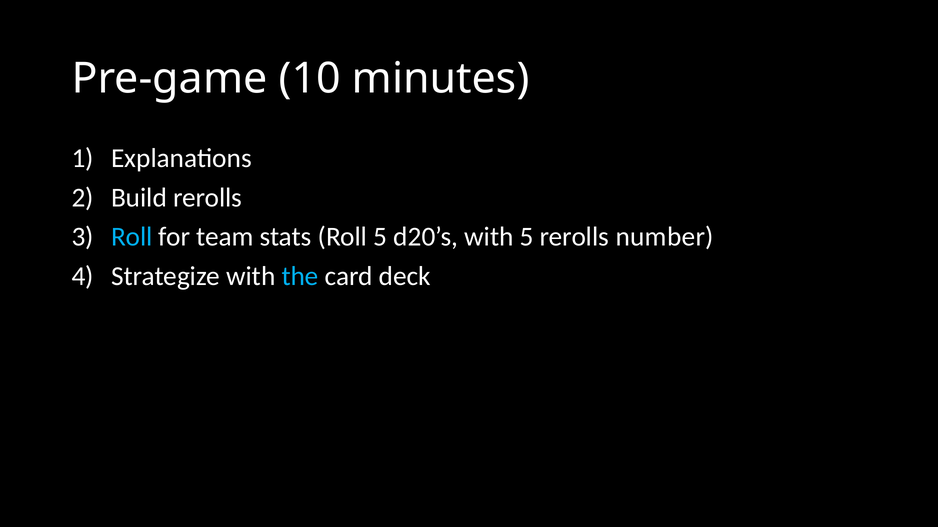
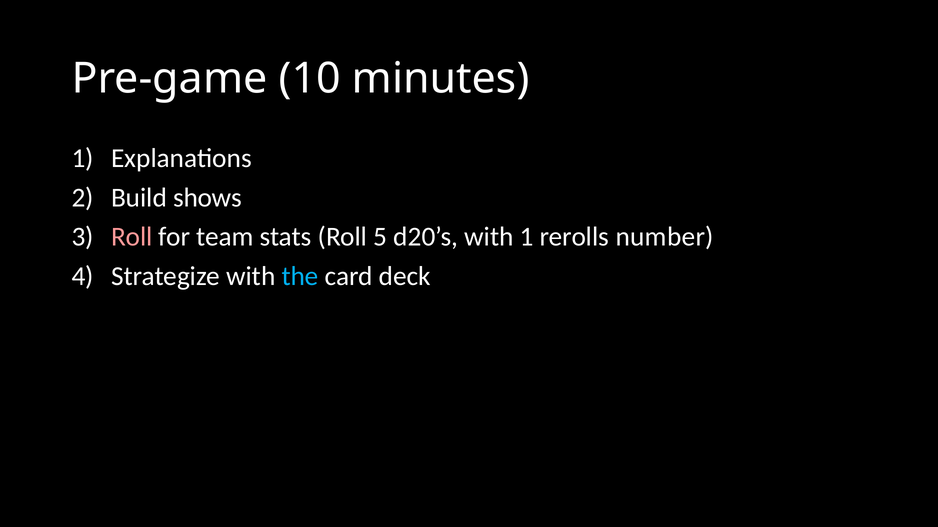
Build rerolls: rerolls -> shows (207, 198)
Roll colour: light blue -> pink (132, 237)
with 5: 5 -> 1 (527, 237)
